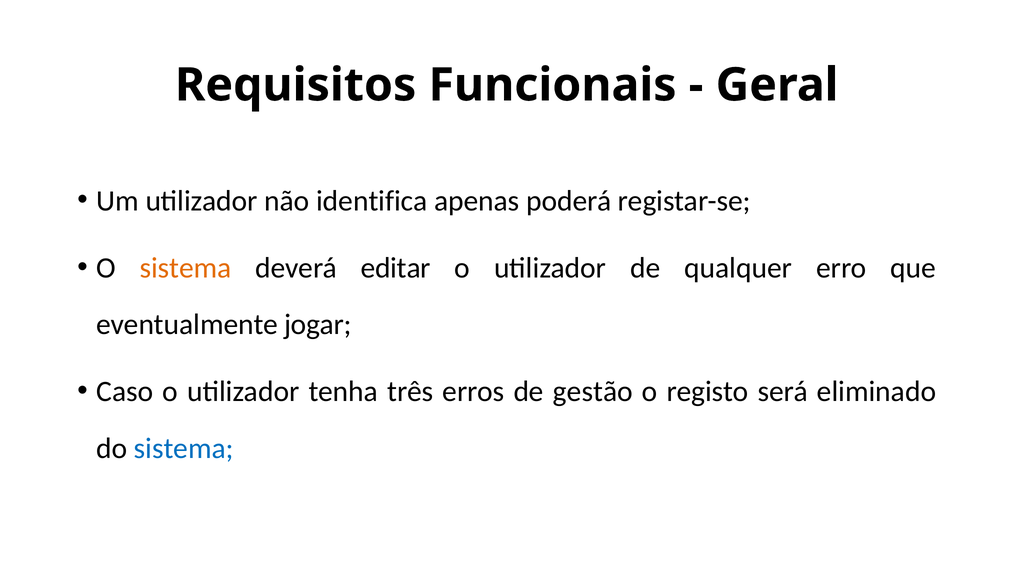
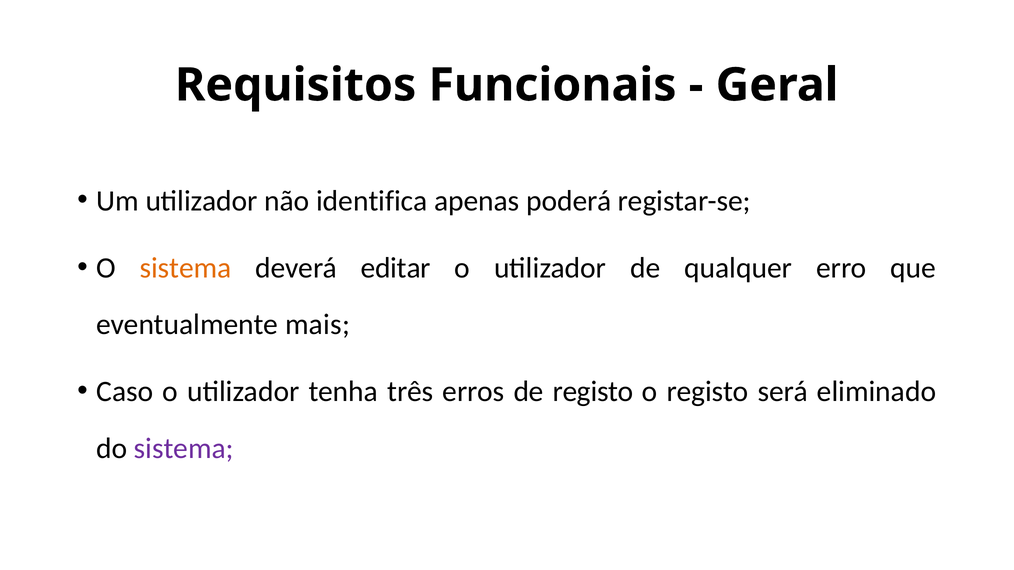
jogar: jogar -> mais (318, 325)
de gestão: gestão -> registo (593, 392)
sistema colour: blue -> purple (184, 449)
